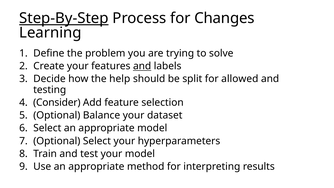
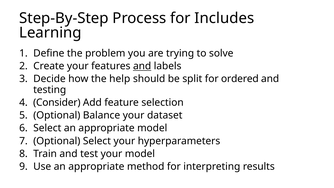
Step-By-Step underline: present -> none (64, 18)
Changes: Changes -> Includes (224, 18)
allowed: allowed -> ordered (240, 79)
